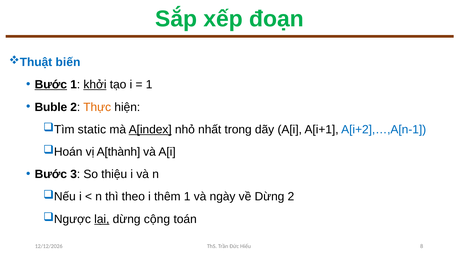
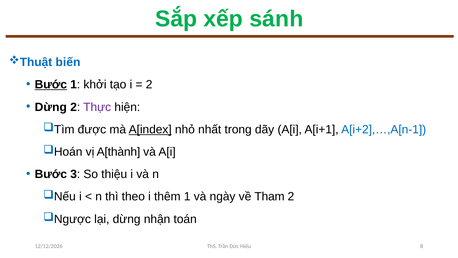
đoạn: đoạn -> sánh (276, 19)
khởi underline: present -> none (95, 85)
1: 1 -> 2 (149, 85)
Buble: Buble -> Dừng (51, 107)
Thực colour: orange -> purple (97, 107)
static: static -> được (92, 129)
về Dừng: Dừng -> Tham (270, 196)
lại underline: present -> none (102, 219)
cộng: cộng -> nhận (157, 219)
